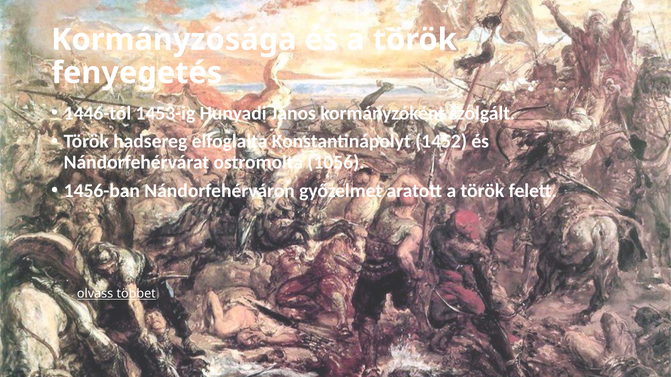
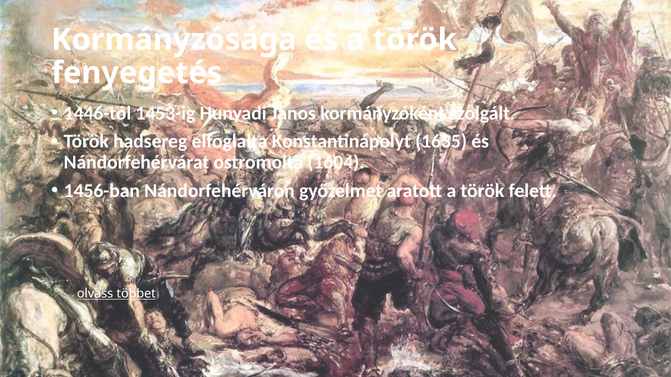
1452: 1452 -> 1635 (441, 142)
1056: 1056 -> 1604 (336, 163)
